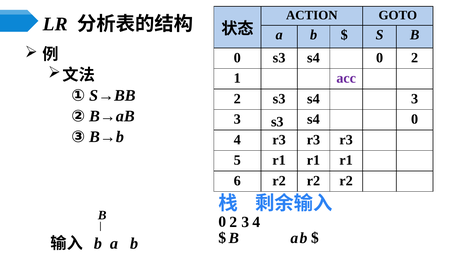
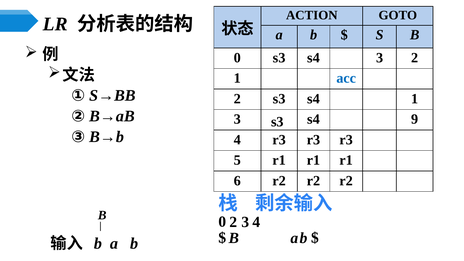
0 s3 s4 0: 0 -> 3 (380, 58)
acc colour: purple -> blue (346, 78)
s4 3: 3 -> 1 (415, 99)
3 s3 s4 0: 0 -> 9 (415, 119)
